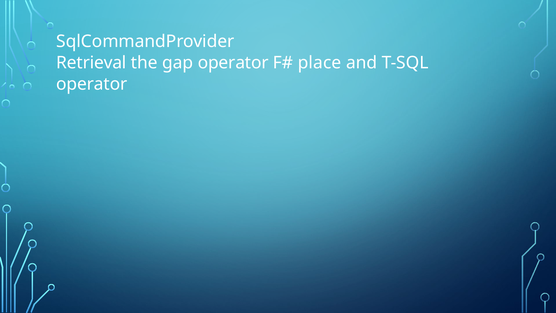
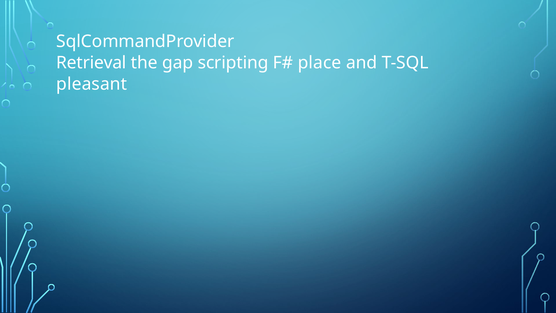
gap operator: operator -> scripting (233, 63)
operator: operator -> pleasant (92, 84)
